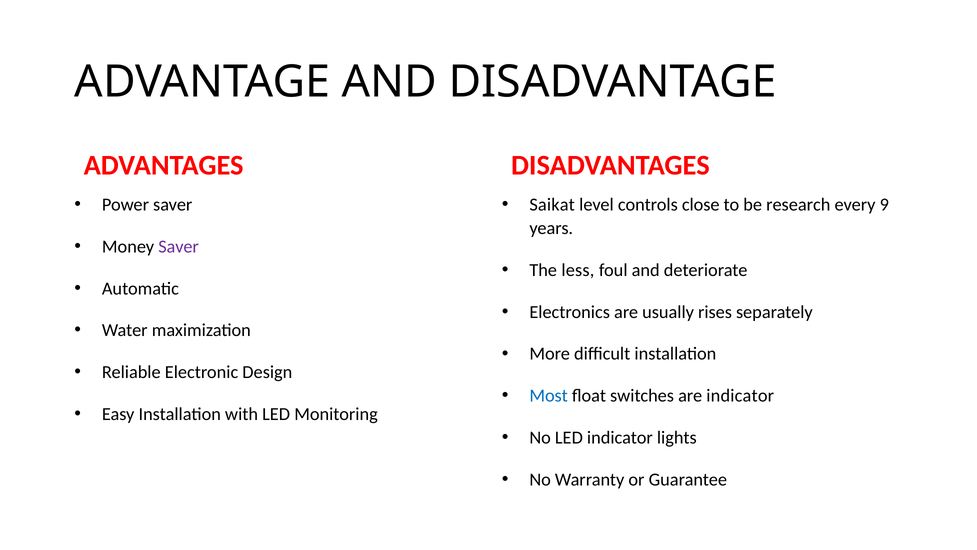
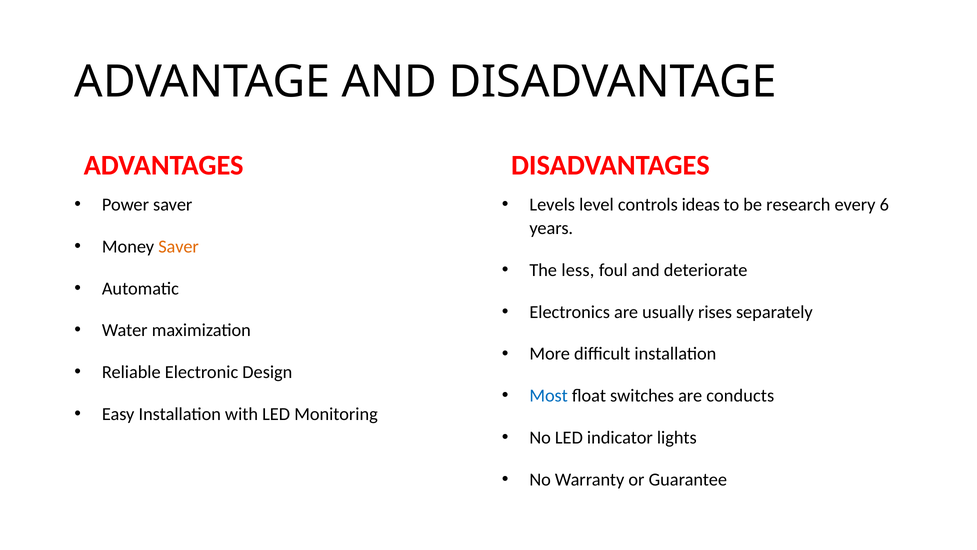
Saikat: Saikat -> Levels (552, 205)
close: close -> ideas (701, 205)
9: 9 -> 6 (884, 205)
Saver colour: purple -> orange (179, 246)
are indicator: indicator -> conducts (740, 395)
